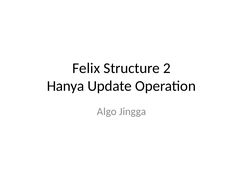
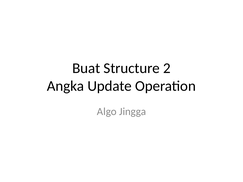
Felix: Felix -> Buat (86, 68)
Hanya: Hanya -> Angka (66, 86)
